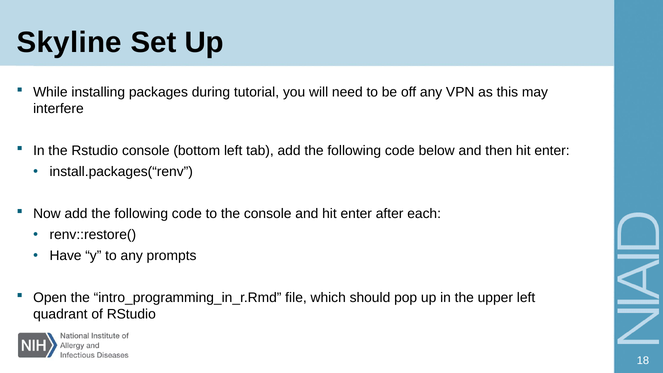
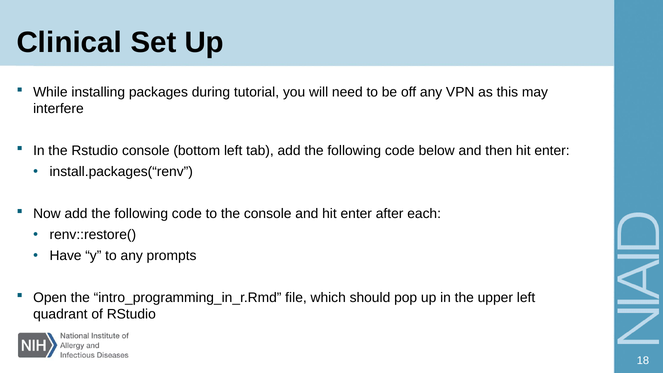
Skyline: Skyline -> Clinical (69, 43)
